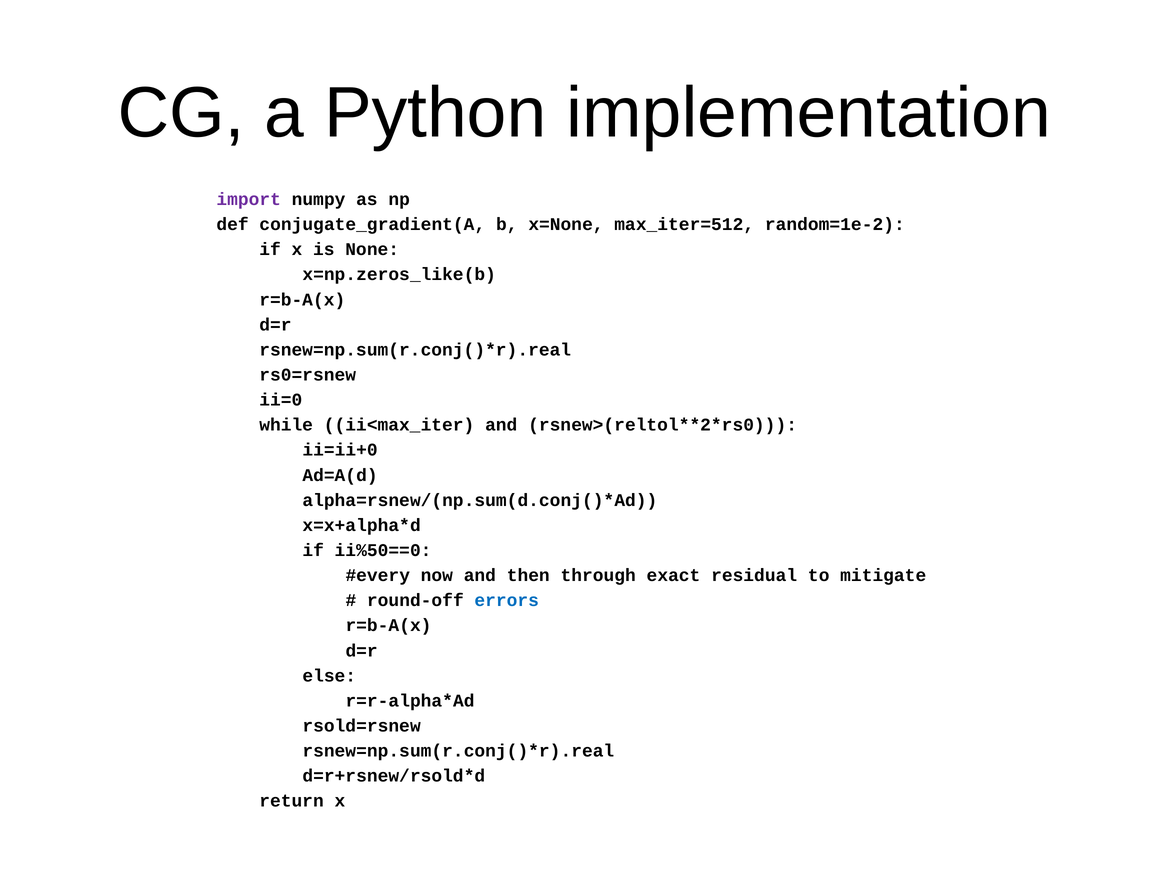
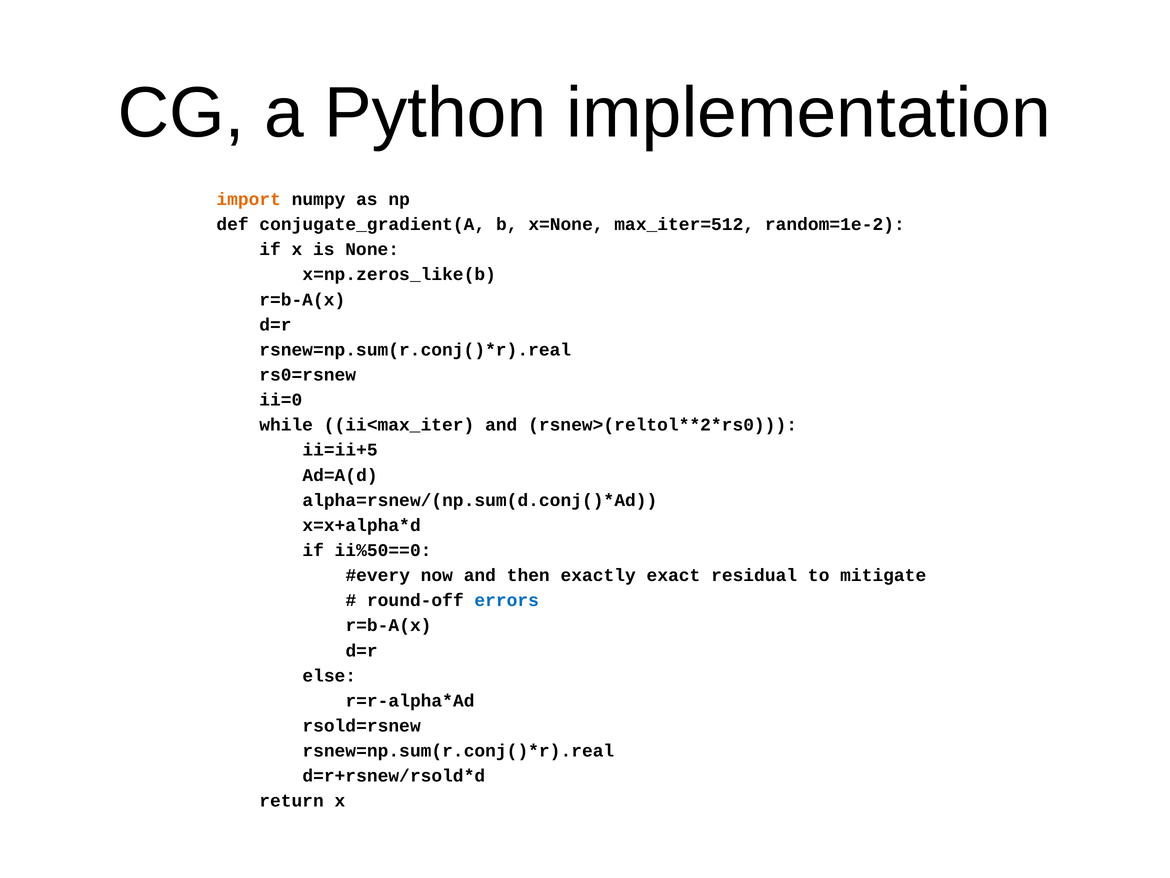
import colour: purple -> orange (249, 199)
ii=ii+0: ii=ii+0 -> ii=ii+5 (340, 450)
through: through -> exactly (598, 575)
